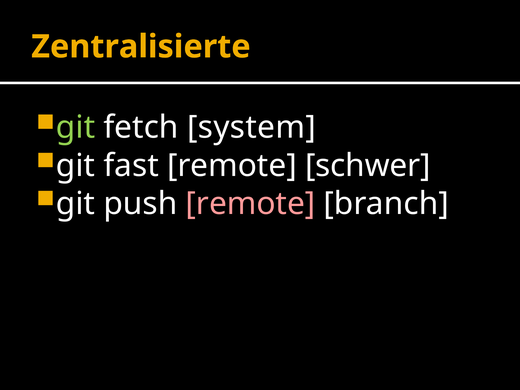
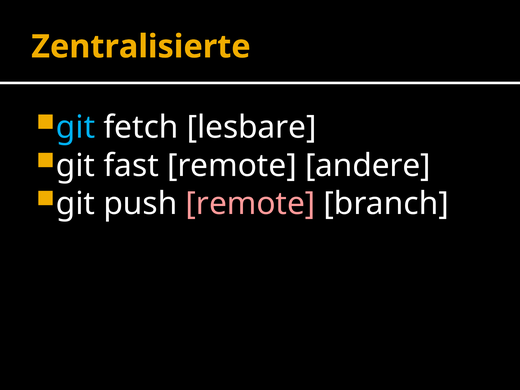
git colour: light green -> light blue (76, 127)
system: system -> lesbare (252, 127)
schwer: schwer -> andere (368, 166)
